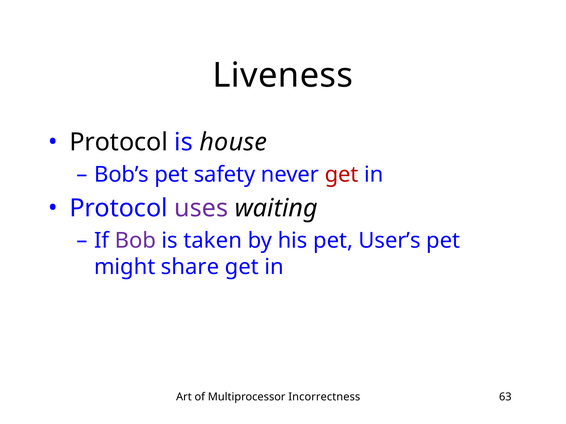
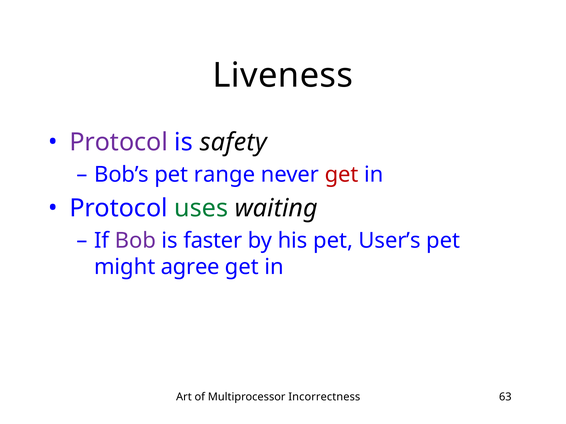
Protocol colour: black -> purple (119, 142)
house: house -> safety (233, 142)
safety: safety -> range (224, 175)
uses colour: purple -> green (201, 208)
taken: taken -> faster (213, 241)
share: share -> agree (190, 267)
